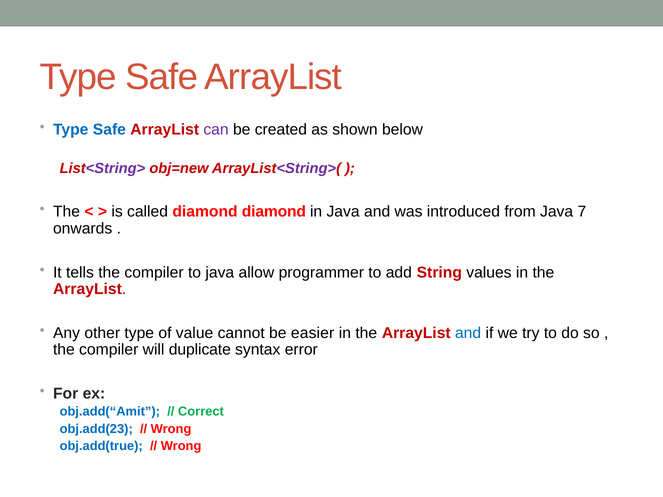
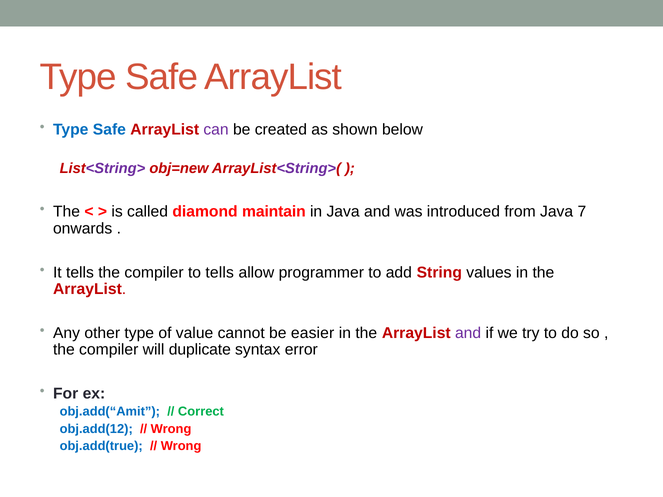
diamond diamond: diamond -> maintain (274, 212)
to java: java -> tells (220, 272)
and colour: blue -> purple (468, 333)
obj.add(23: obj.add(23 -> obj.add(12 (96, 429)
